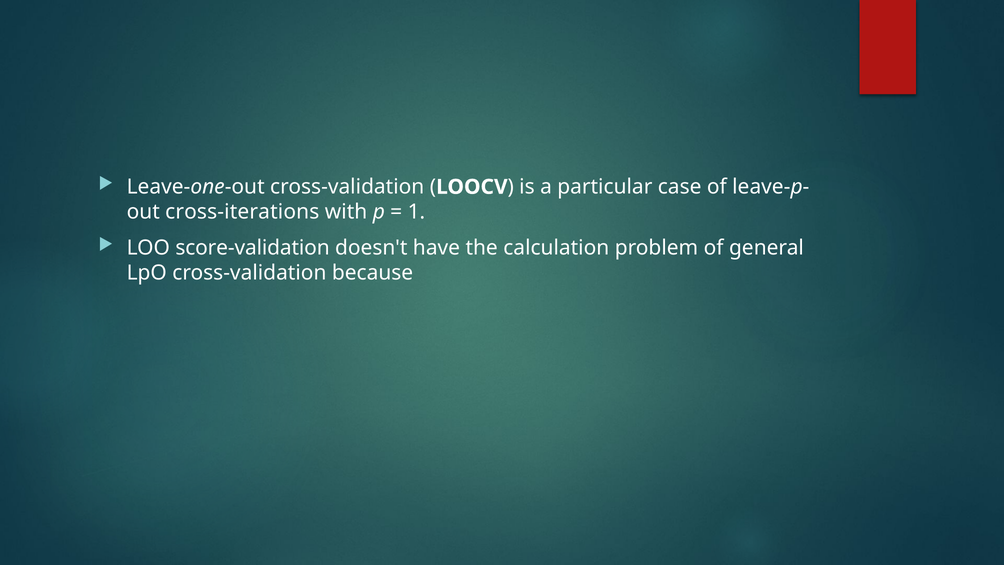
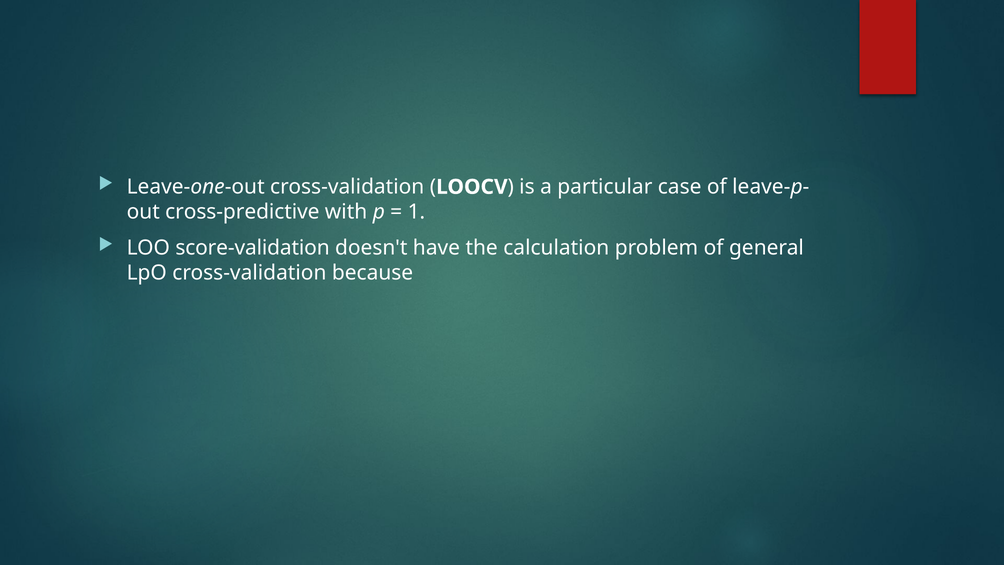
cross-iterations: cross-iterations -> cross-predictive (242, 212)
